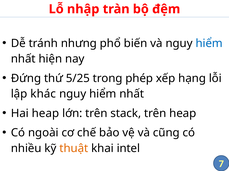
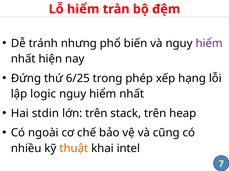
Lỗ nhập: nhập -> hiểm (83, 9)
hiểm colour: blue -> purple (209, 44)
5/25: 5/25 -> 6/25 (78, 79)
khác: khác -> logic (43, 94)
Hai heap: heap -> stdin (45, 114)
